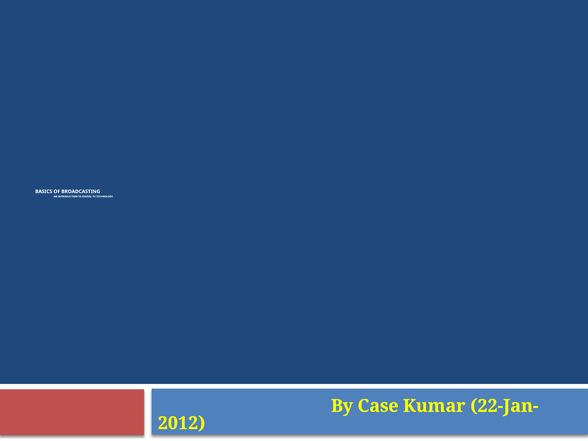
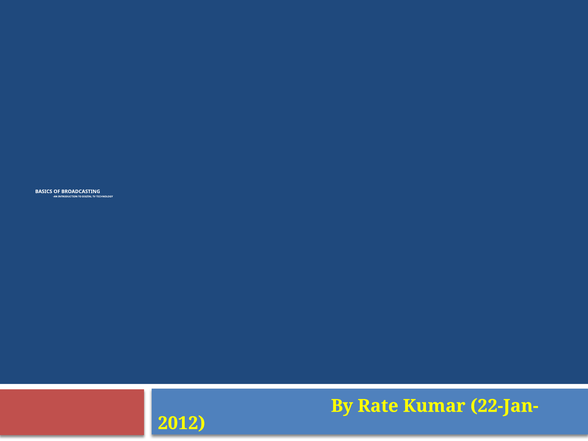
Case: Case -> Rate (378, 406)
